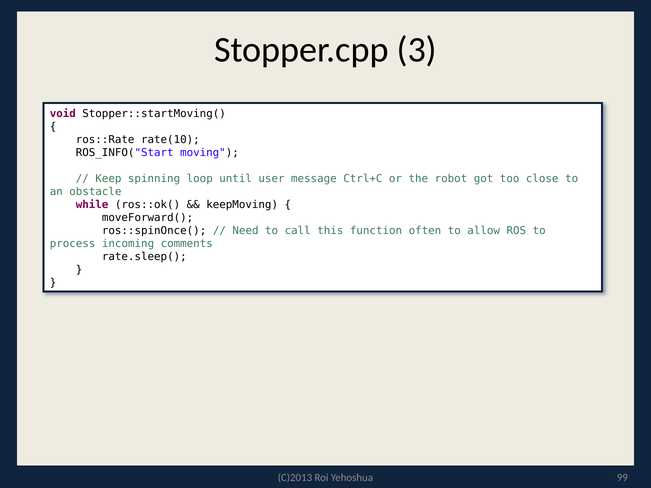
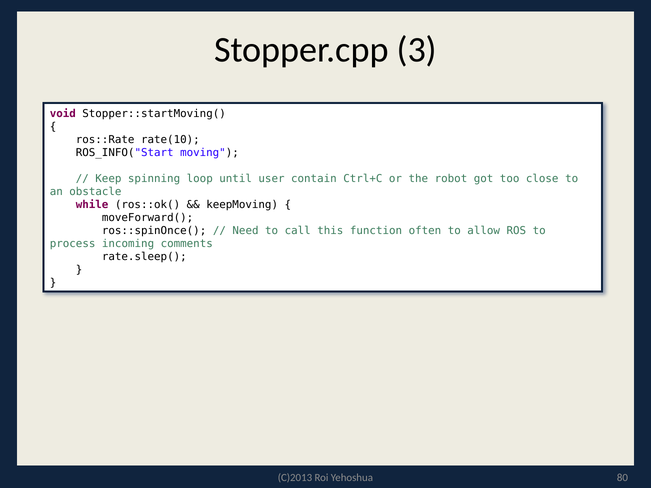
message: message -> contain (314, 179)
99: 99 -> 80 (622, 478)
